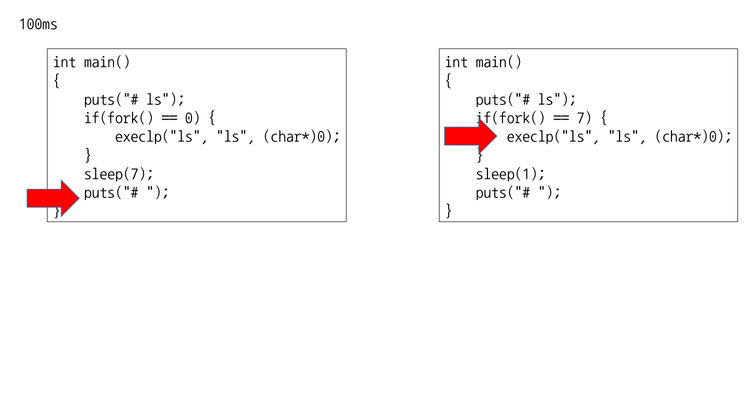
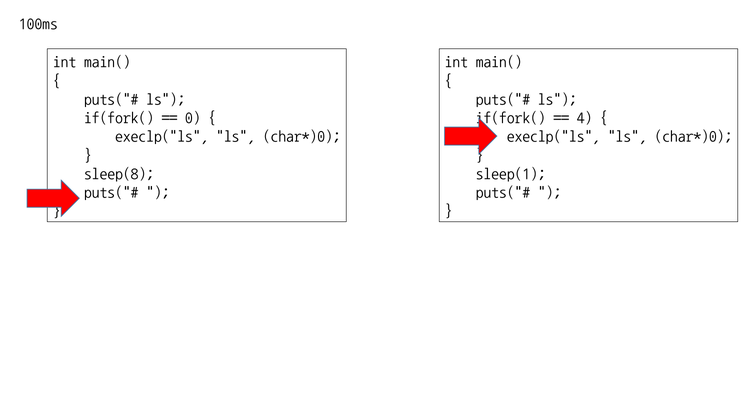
7: 7 -> 4 (585, 118)
sleep(7: sleep(7 -> sleep(8 (119, 174)
